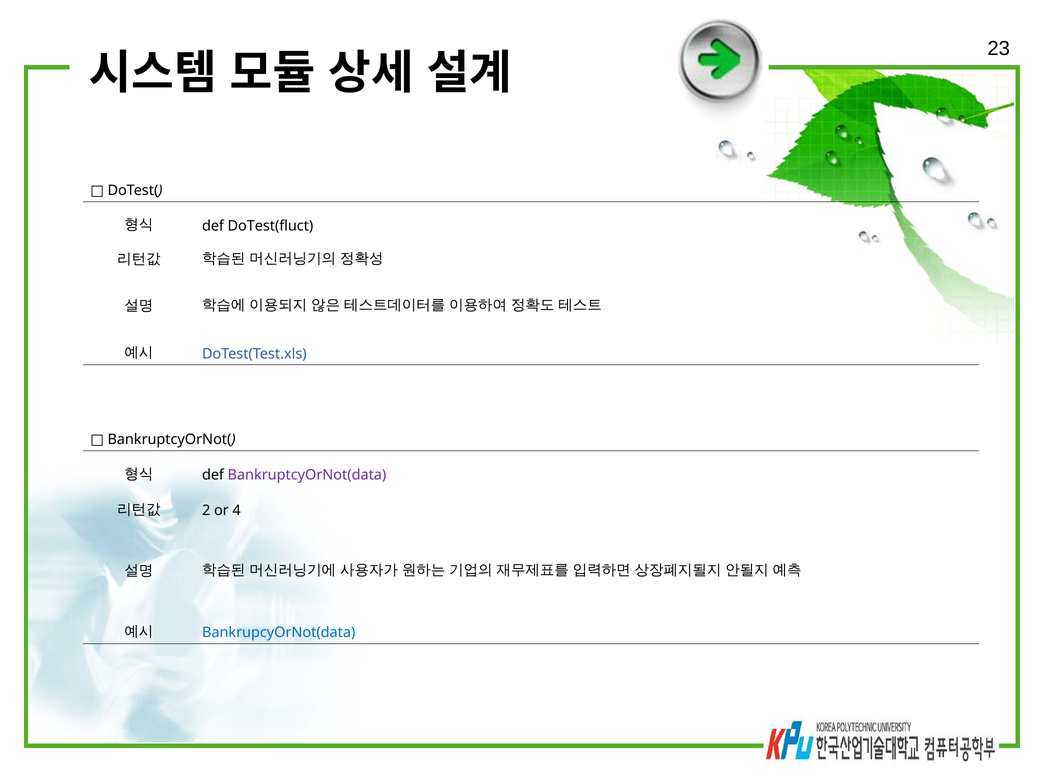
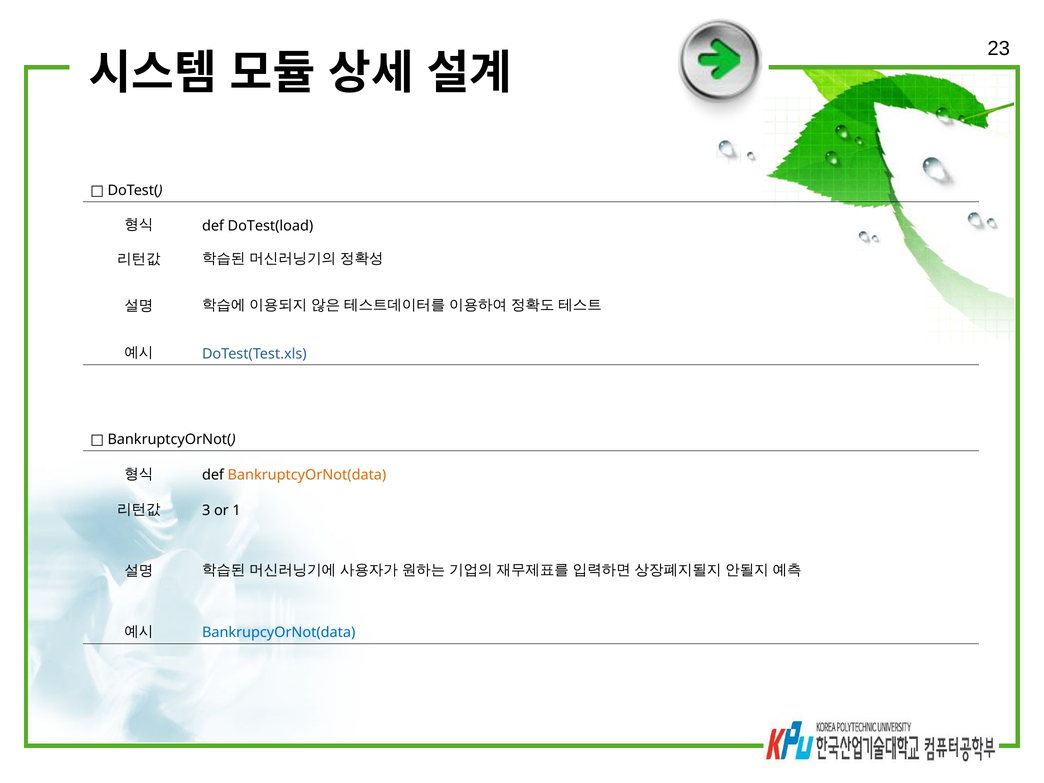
DoTest(fluct: DoTest(fluct -> DoTest(load (270, 226)
BankruptcyOrNot(data colour: purple -> orange (307, 475)
2: 2 -> 3 (206, 511)
4: 4 -> 1 (237, 511)
